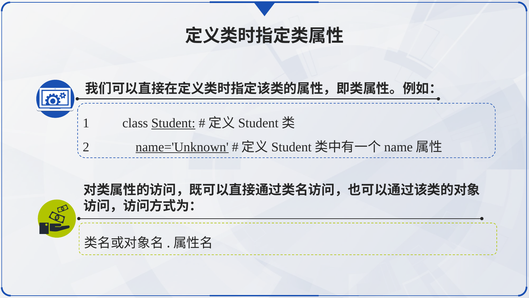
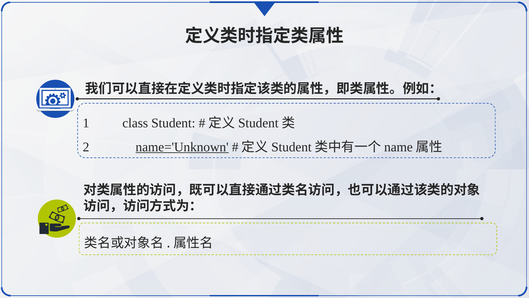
Student underline: present -> none (173, 123)
